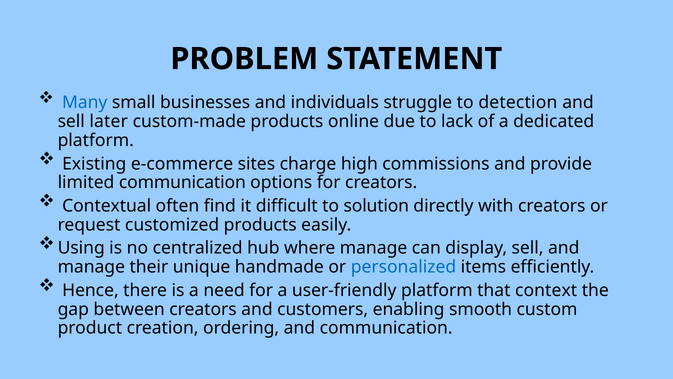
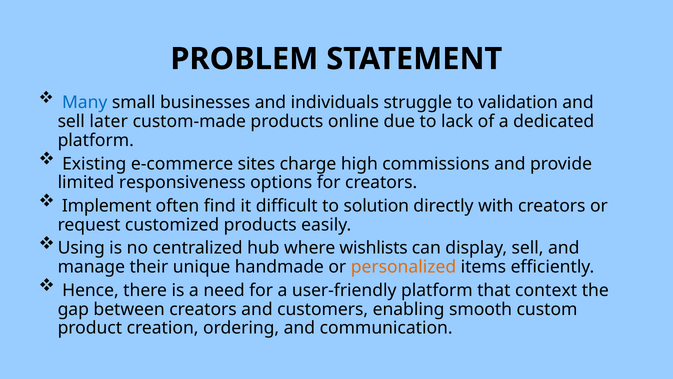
detection: detection -> validation (518, 103)
limited communication: communication -> responsiveness (182, 182)
Contextual: Contextual -> Implement (107, 206)
where manage: manage -> wishlists (374, 248)
personalized colour: blue -> orange (403, 267)
